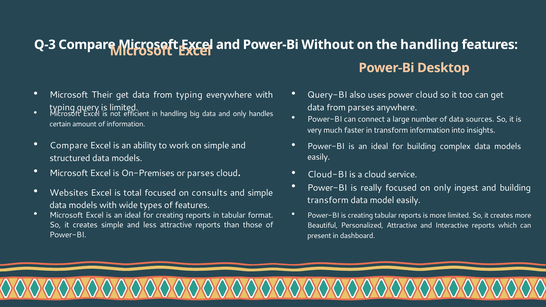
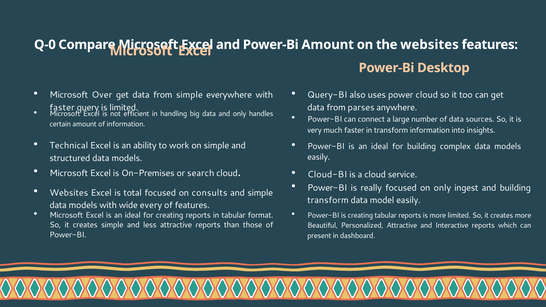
Q-3: Q-3 -> Q-0 (45, 45)
Power-Bi Without: Without -> Amount (328, 45)
the handling: handling -> websites (429, 45)
Their: Their -> Over (102, 95)
from typing: typing -> simple (189, 95)
typing: typing -> faster (62, 108)
Compare: Compare -> Technical (69, 146)
or parses: parses -> search (201, 173)
types: types -> every (151, 205)
